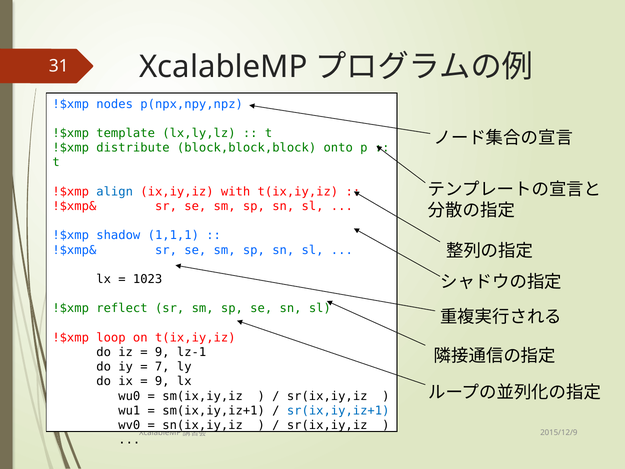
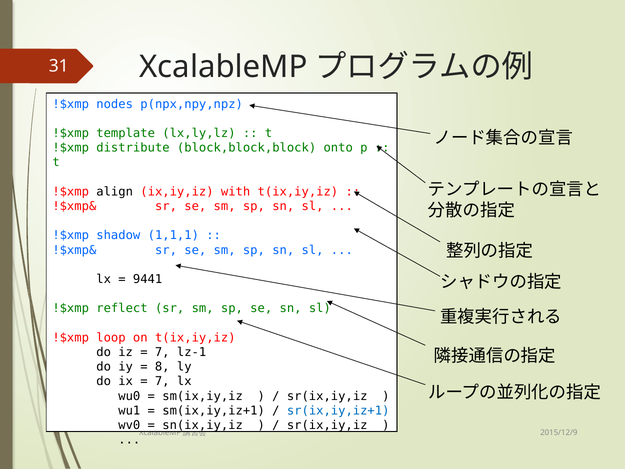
align colour: blue -> black (115, 192)
1023: 1023 -> 9441 (148, 279)
9: 9 -> 7 (162, 352)
7: 7 -> 8 (162, 367)
9: 9 -> 7 (162, 381)
